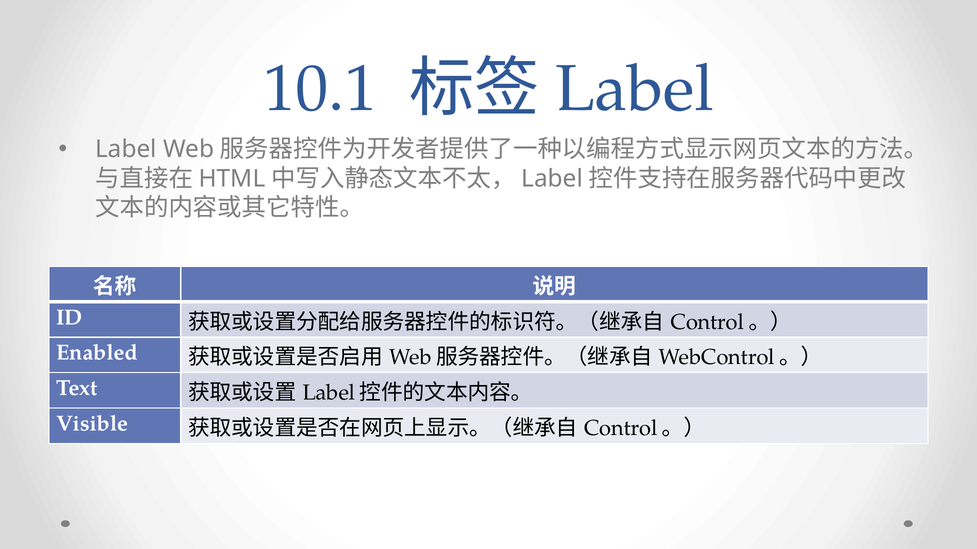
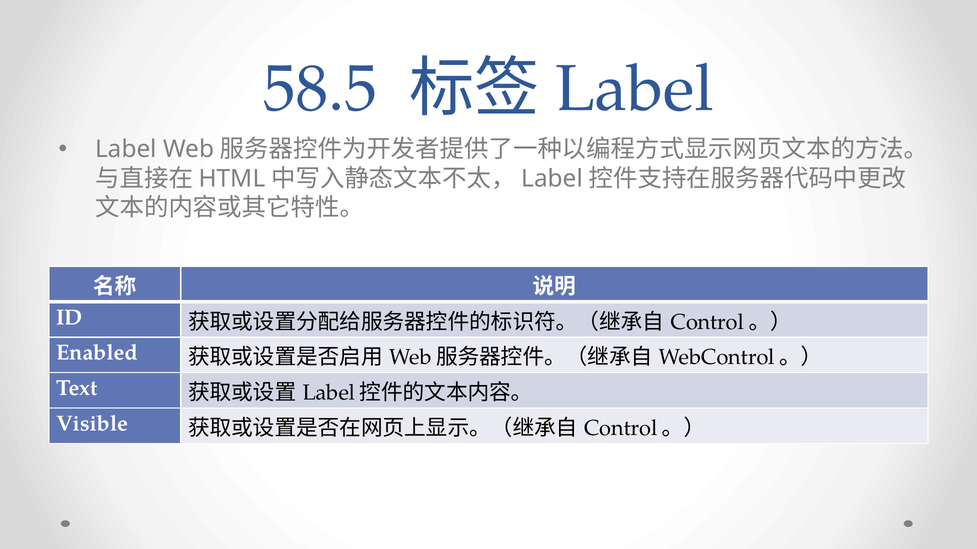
10.1: 10.1 -> 58.5 (320, 89)
